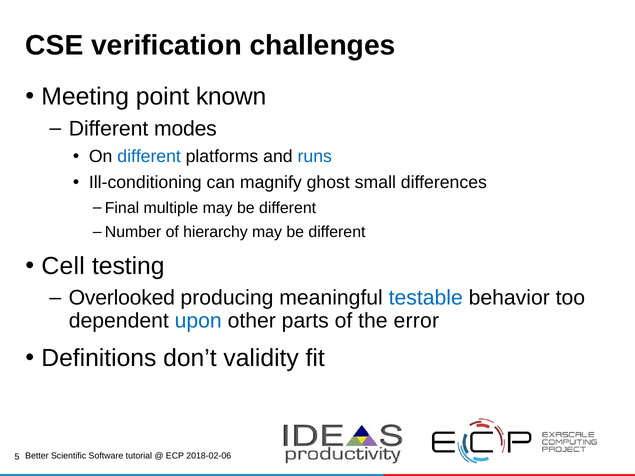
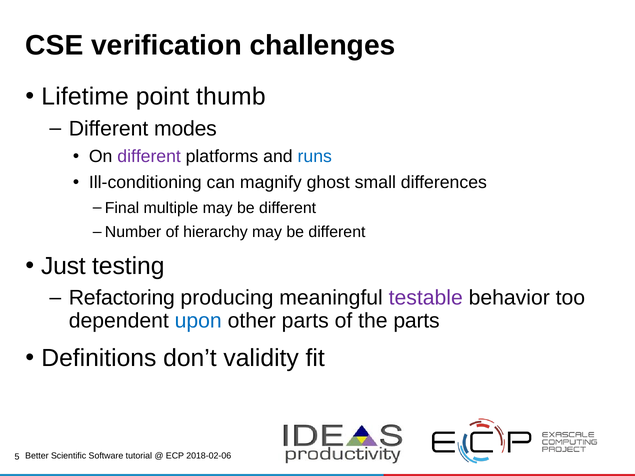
Meeting: Meeting -> Lifetime (85, 97)
known: known -> thumb (231, 97)
different colour: blue -> purple (149, 157)
Cell: Cell -> Just (63, 266)
Overlooked: Overlooked -> Refactoring (122, 298)
testable colour: blue -> purple (426, 298)
the error: error -> parts (417, 321)
